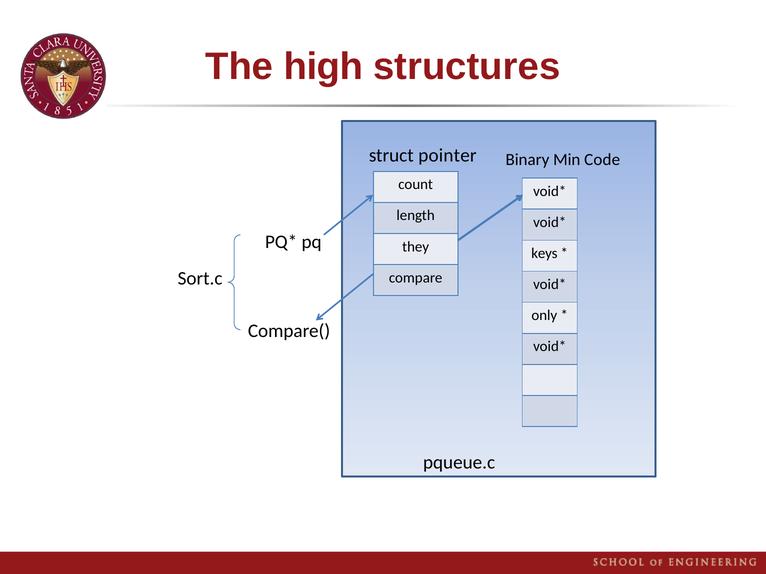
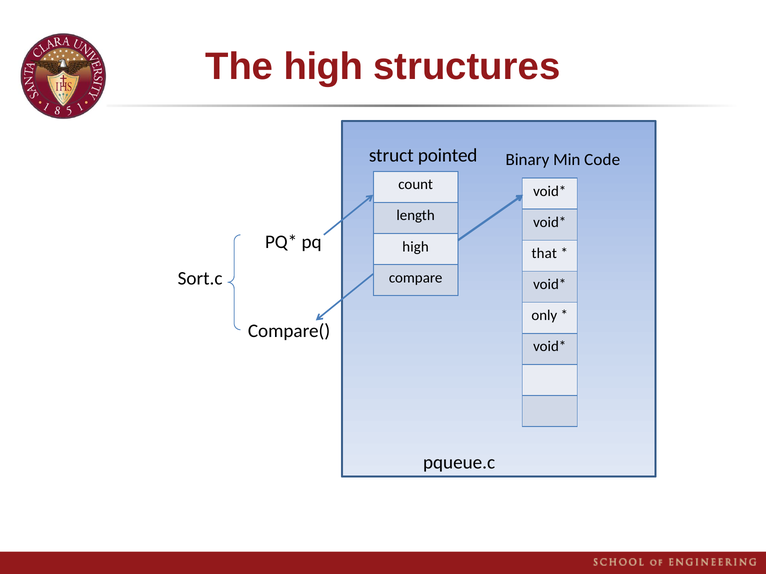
pointer: pointer -> pointed (448, 156)
they: they -> high (416, 247)
keys: keys -> that (544, 254)
